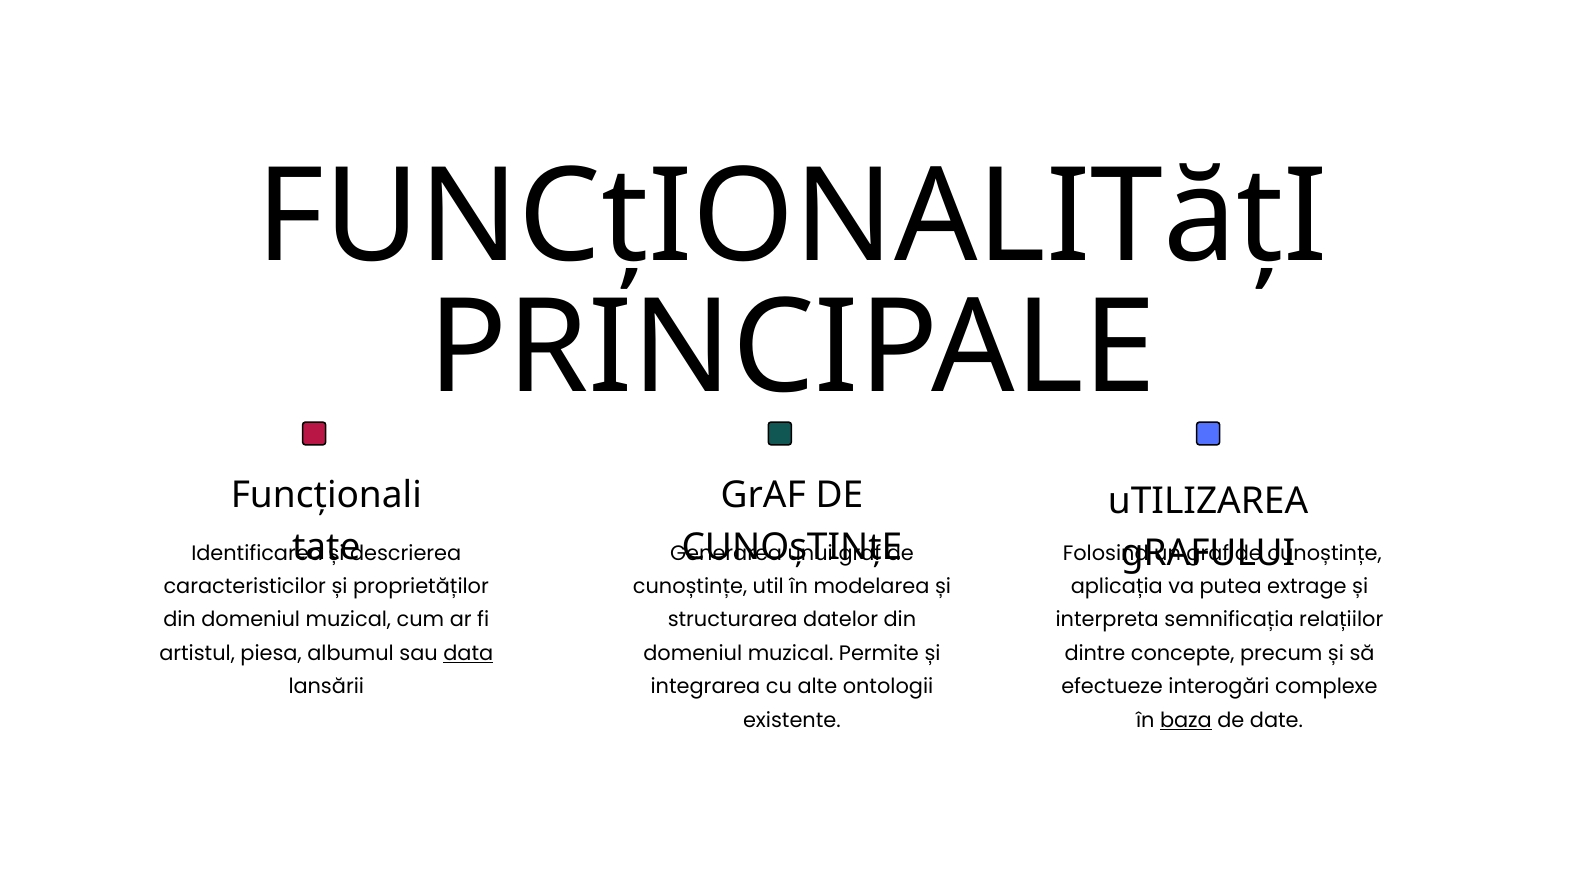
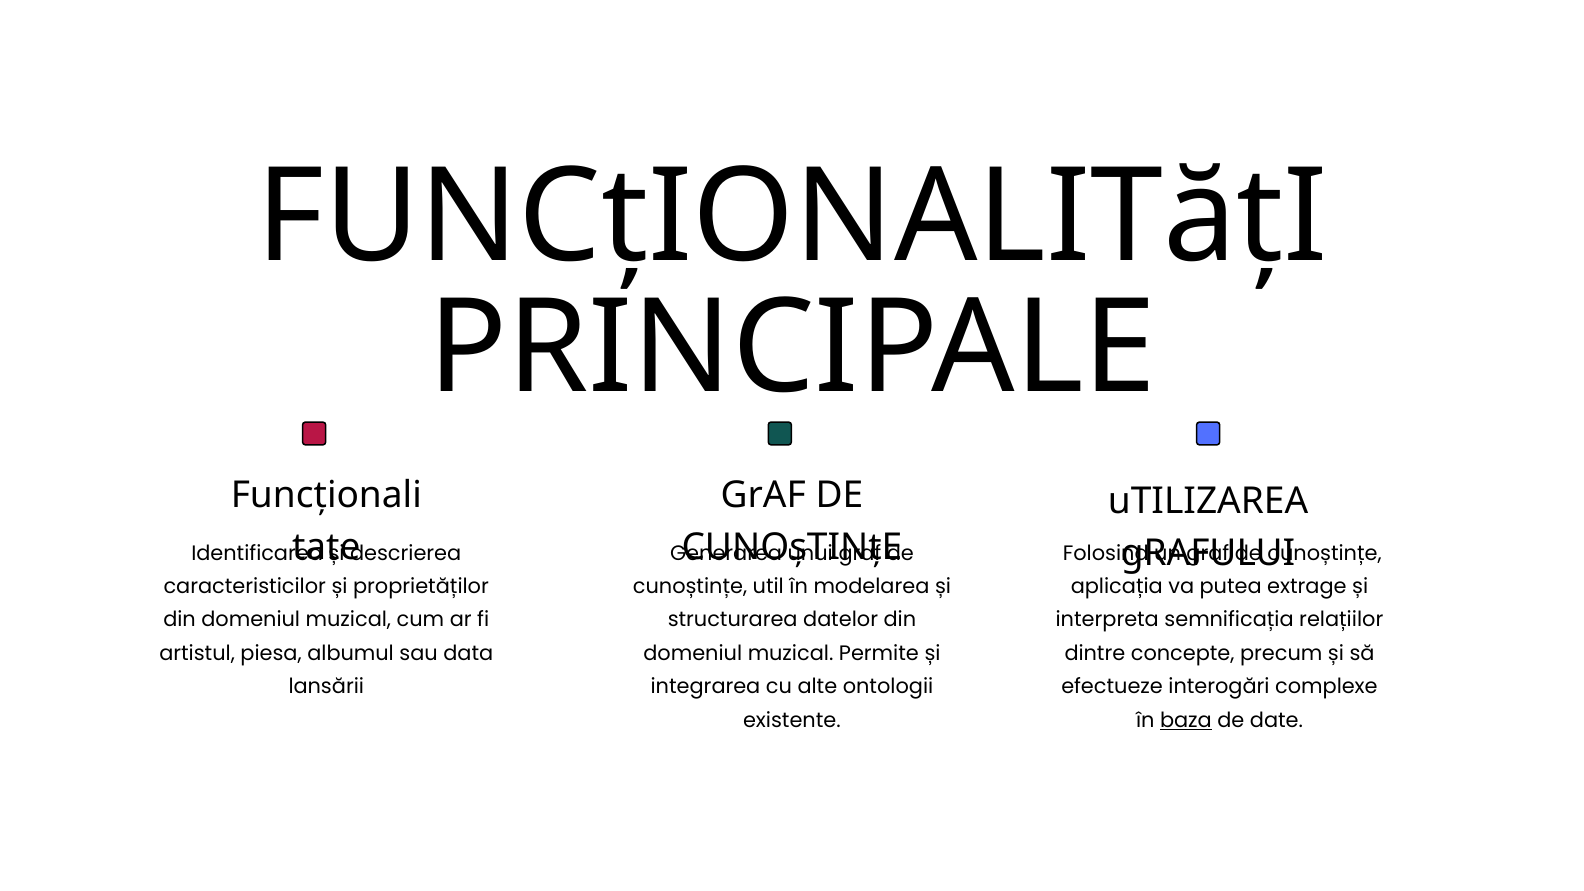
data underline: present -> none (468, 653)
